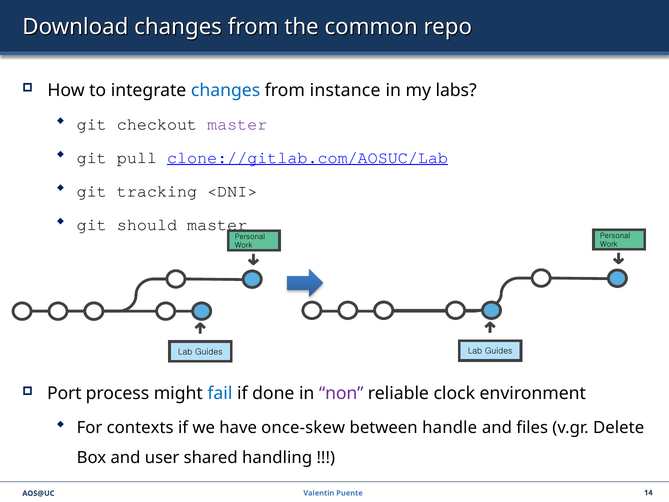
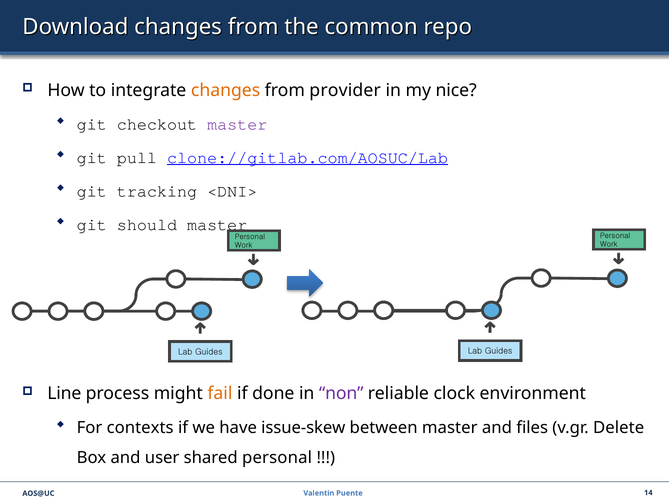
changes colour: blue -> orange (226, 90)
instance: instance -> provider (345, 90)
labs: labs -> nice (456, 90)
Port: Port -> Line (64, 393)
fail colour: blue -> orange (220, 393)
once-skew: once-skew -> issue-skew (303, 427)
between handle: handle -> master (450, 427)
shared handling: handling -> personal (277, 457)
